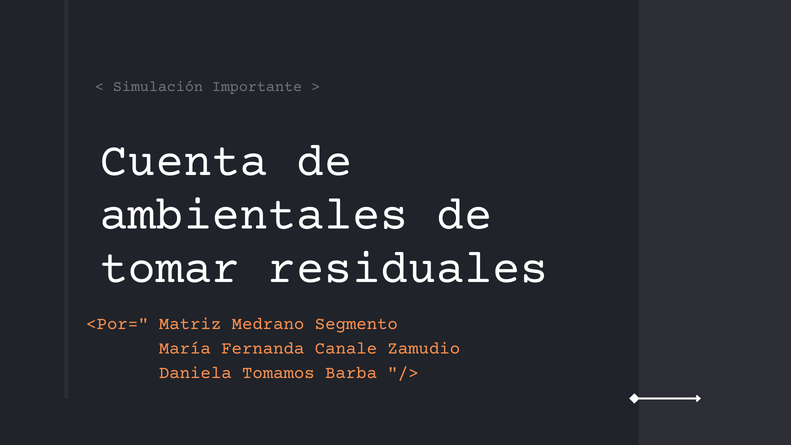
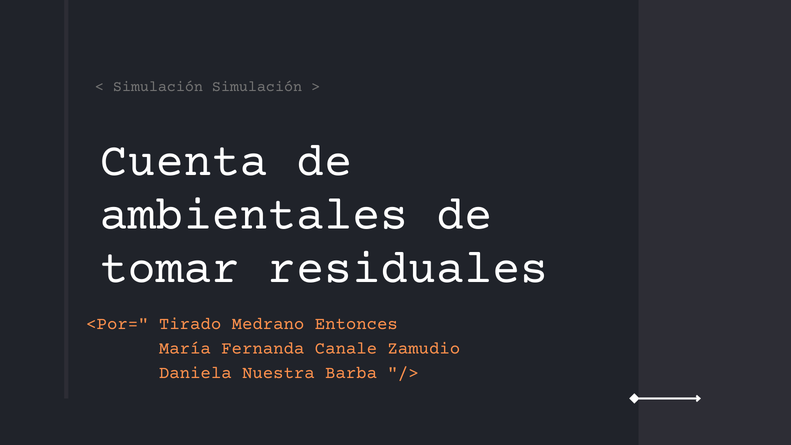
Simulación Importante: Importante -> Simulación (257, 86)
Matriz: Matriz -> Tirado (190, 324)
Segmento: Segmento -> Entonces (356, 324)
Tomamos: Tomamos -> Nuestra (278, 372)
